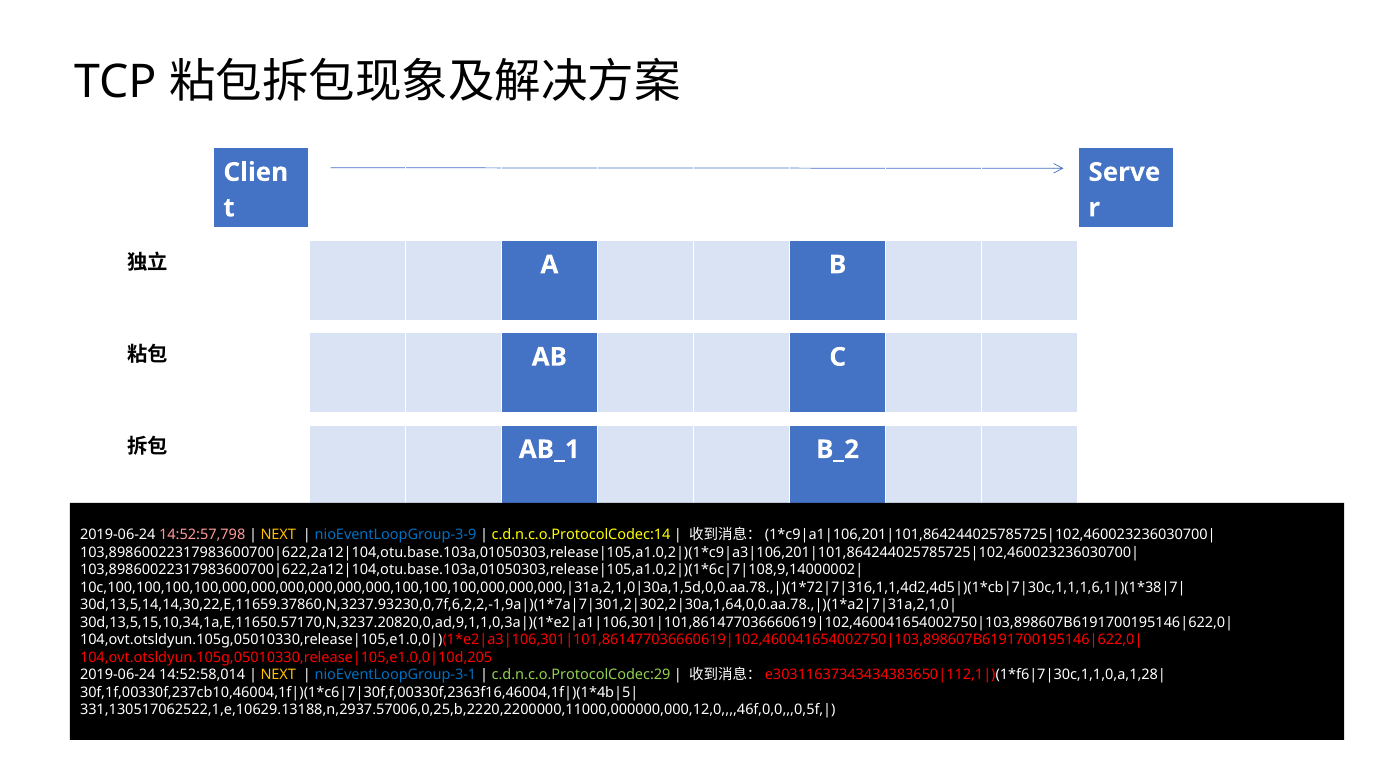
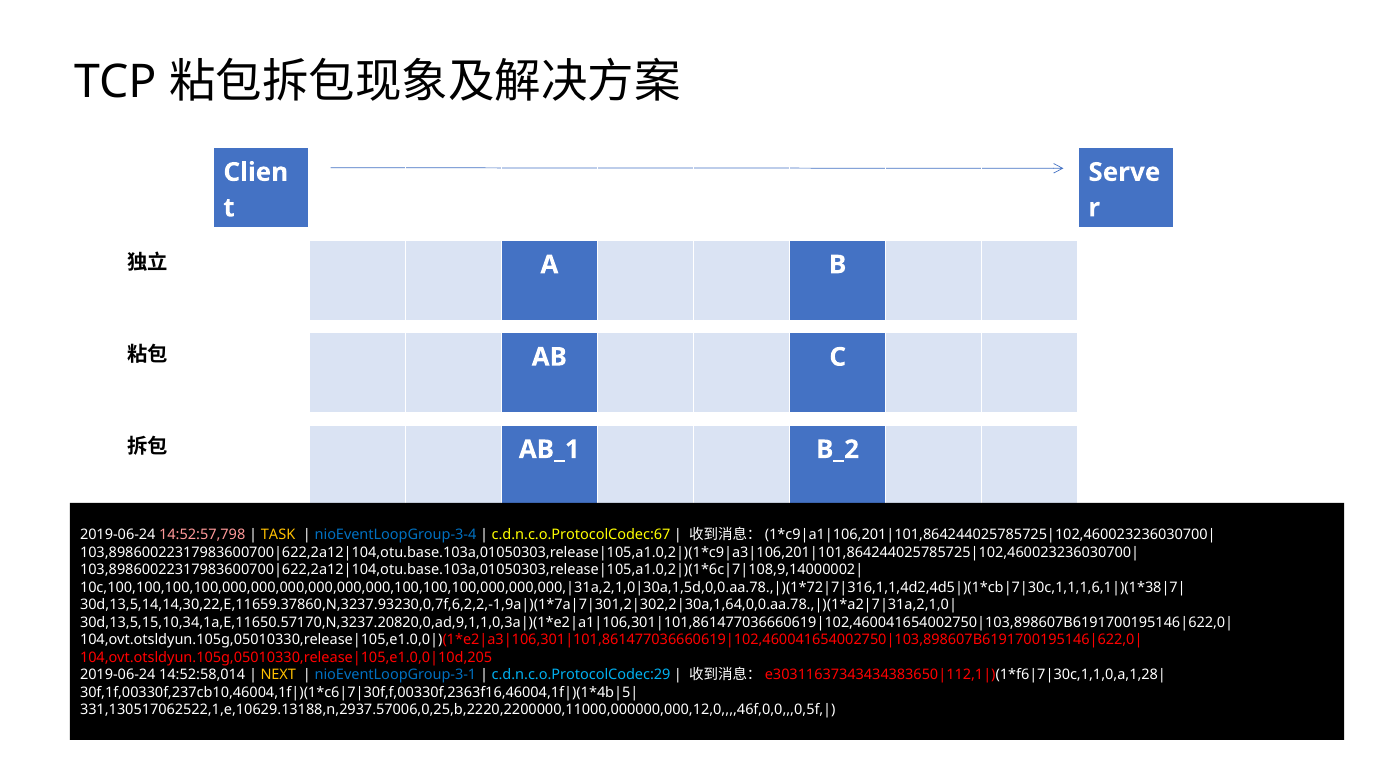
NEXT: NEXT -> TASK (278, 535)
nioEventLoopGroup-3-9: nioEventLoopGroup-3-9 -> nioEventLoopGroup-3-4 (395, 535)
c.d.n.c.o.ProtocolCodec:14: c.d.n.c.o.ProtocolCodec:14 -> c.d.n.c.o.ProtocolCodec:67 (581, 535)
c.d.n.c.o.ProtocolCodec:29 colour: light green -> light blue (581, 675)
